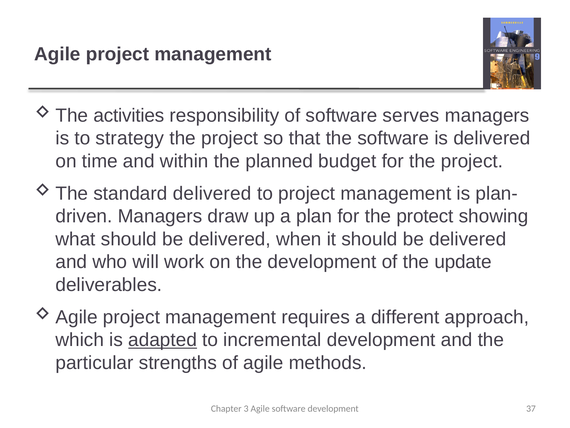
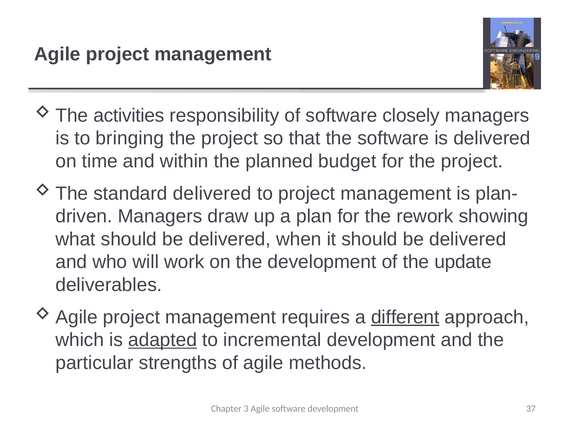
serves: serves -> closely (411, 115)
strategy: strategy -> bringing (130, 138)
protect: protect -> rework (425, 216)
different underline: none -> present (405, 317)
